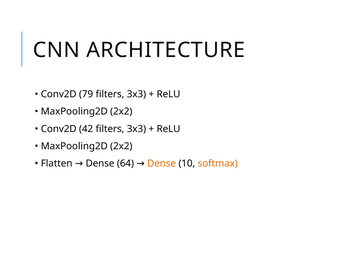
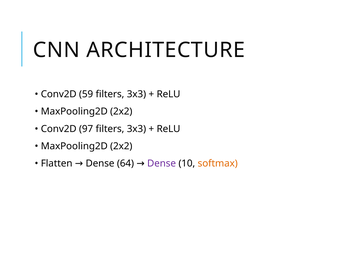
79: 79 -> 59 (86, 94)
42: 42 -> 97 (86, 129)
Dense colour: orange -> purple (162, 164)
